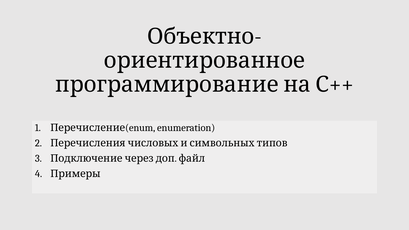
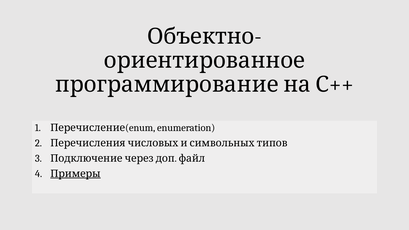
Примеры underline: none -> present (75, 174)
